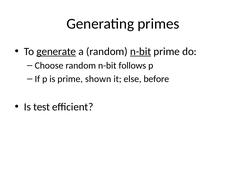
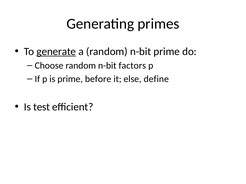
n-bit underline: present -> none (141, 52)
follows: follows -> factors (132, 66)
shown: shown -> before (98, 79)
before: before -> define (156, 79)
